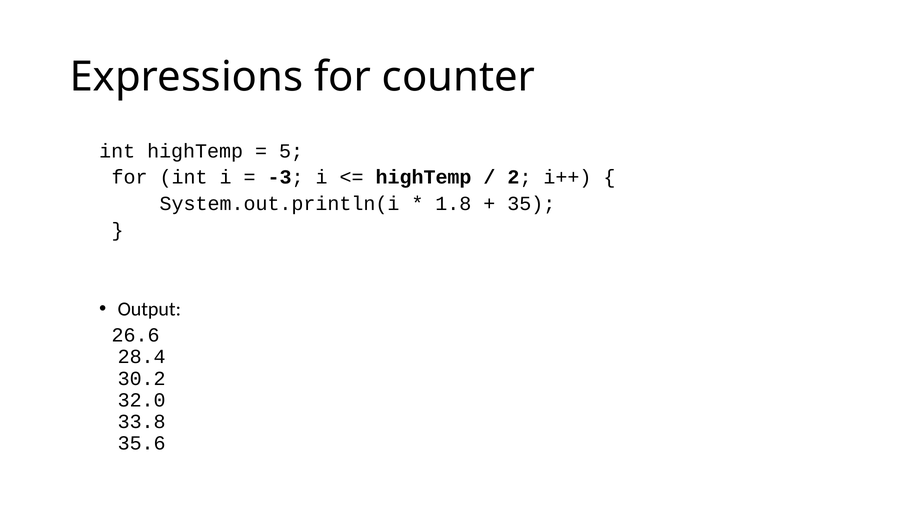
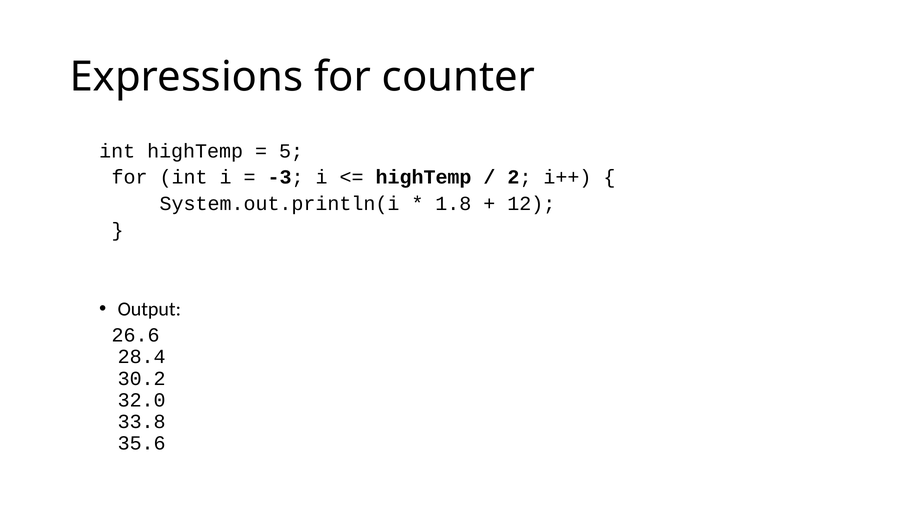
35: 35 -> 12 (531, 204)
